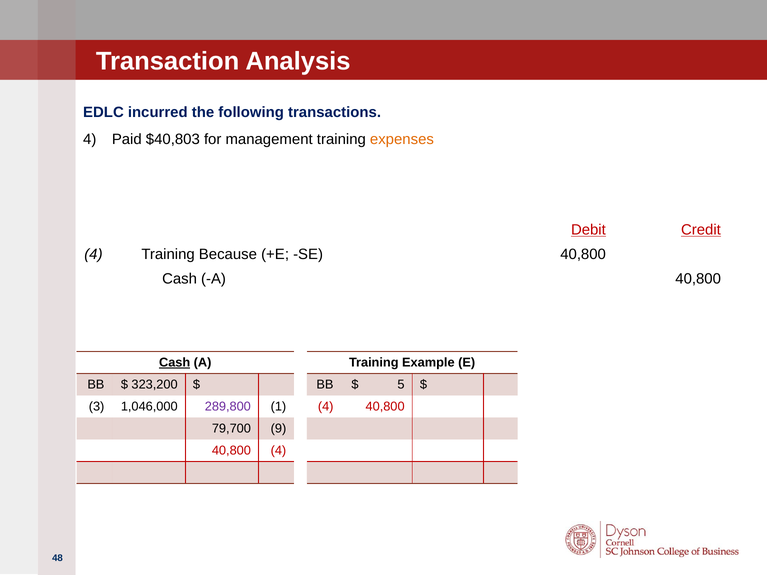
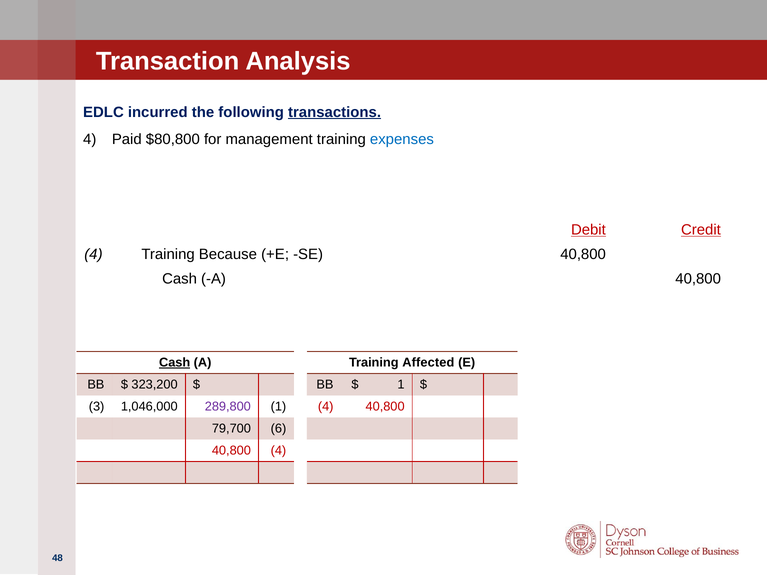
transactions underline: none -> present (335, 112)
$40,803: $40,803 -> $80,800 (173, 140)
expenses colour: orange -> blue (402, 140)
Example: Example -> Affected (428, 363)
5: 5 -> 1 (401, 385)
9: 9 -> 6 (278, 429)
